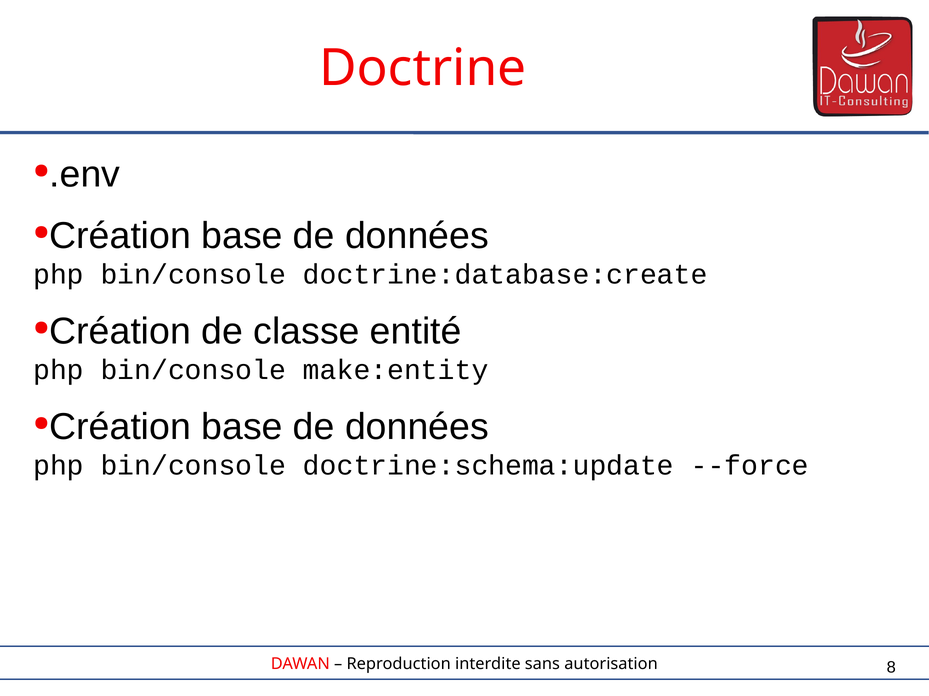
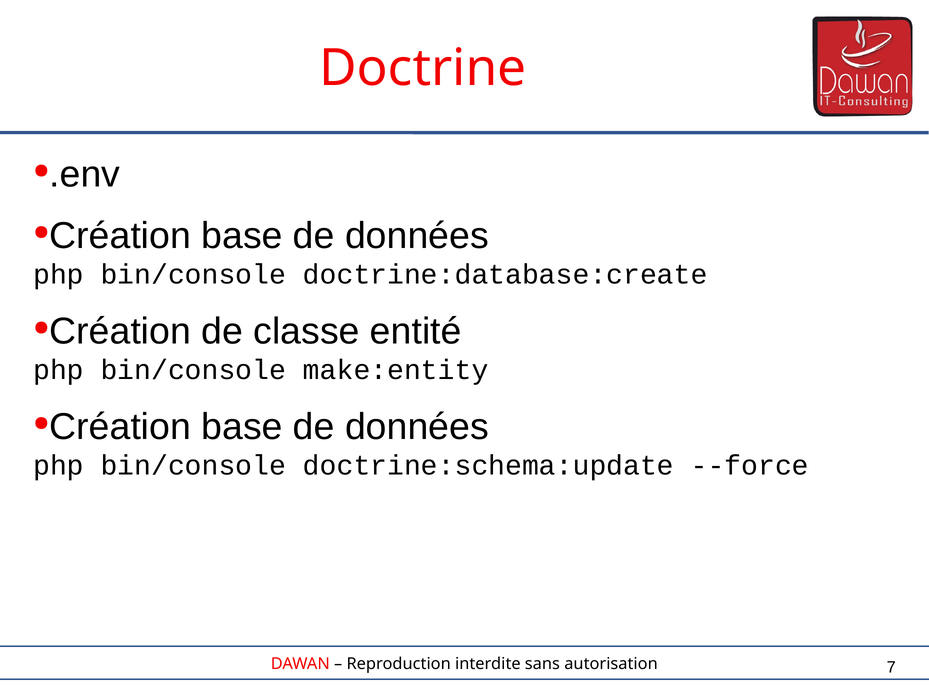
8: 8 -> 7 (891, 668)
